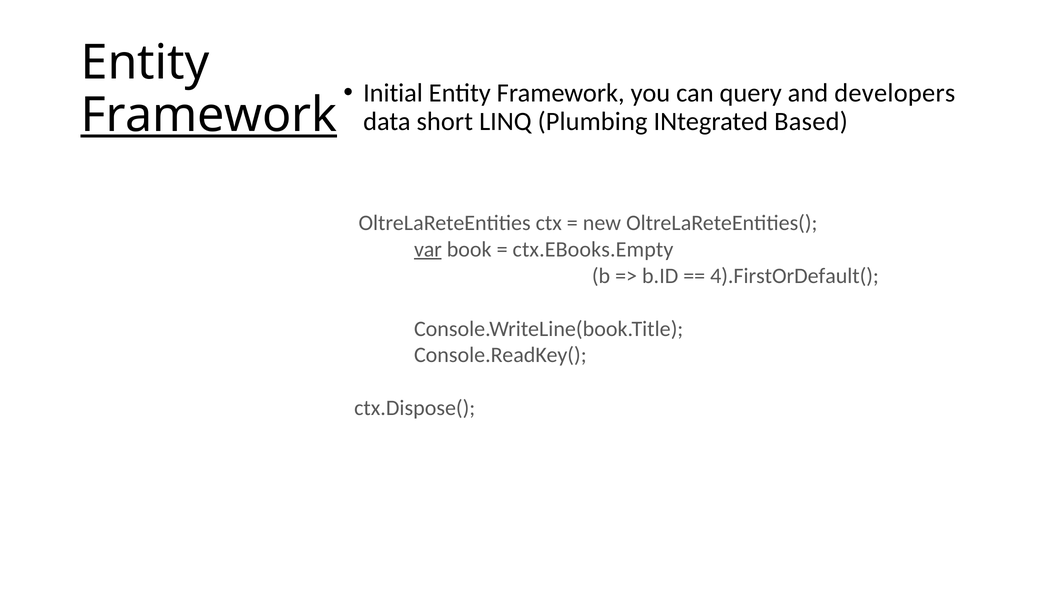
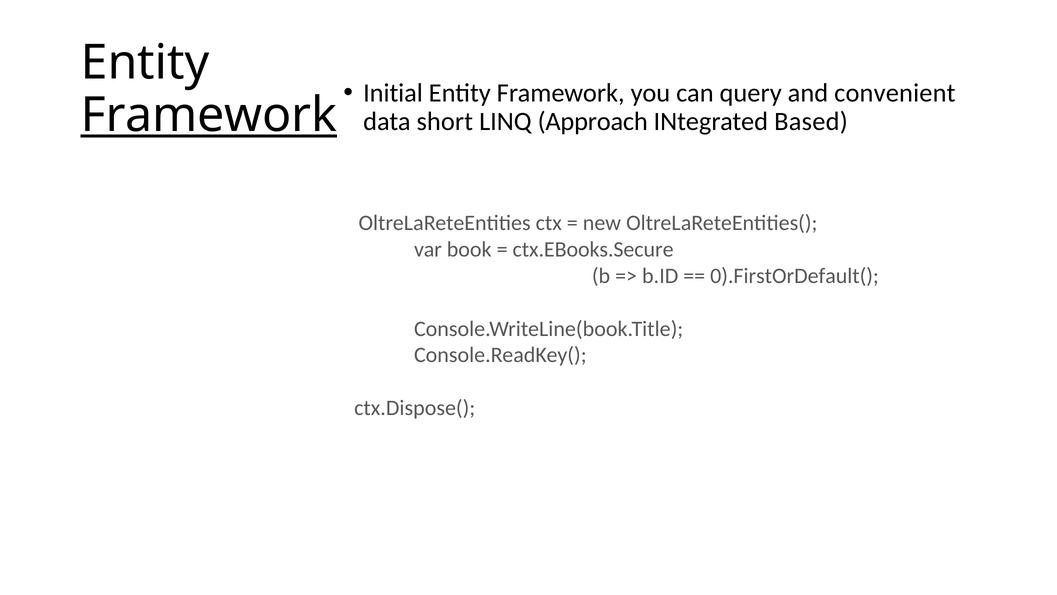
developers: developers -> convenient (895, 93)
Plumbing: Plumbing -> Approach (593, 122)
var underline: present -> none (428, 249)
ctx.EBooks.Empty: ctx.EBooks.Empty -> ctx.EBooks.Secure (593, 249)
4).FirstOrDefault(: 4).FirstOrDefault( -> 0).FirstOrDefault( (794, 276)
